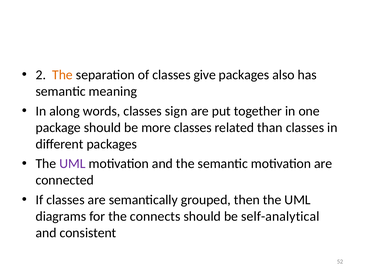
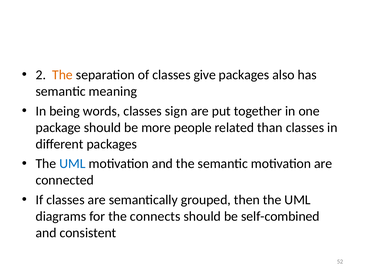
along: along -> being (65, 111)
more classes: classes -> people (193, 127)
UML colour: purple -> blue (72, 164)
self-analytical: self-analytical -> self-combined (280, 216)
